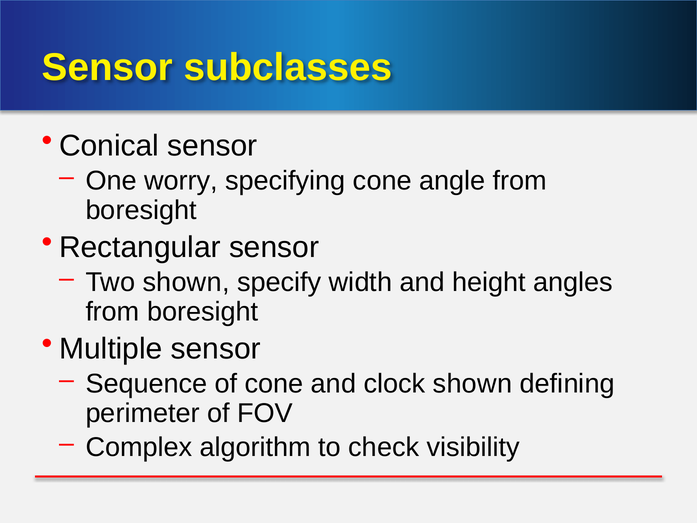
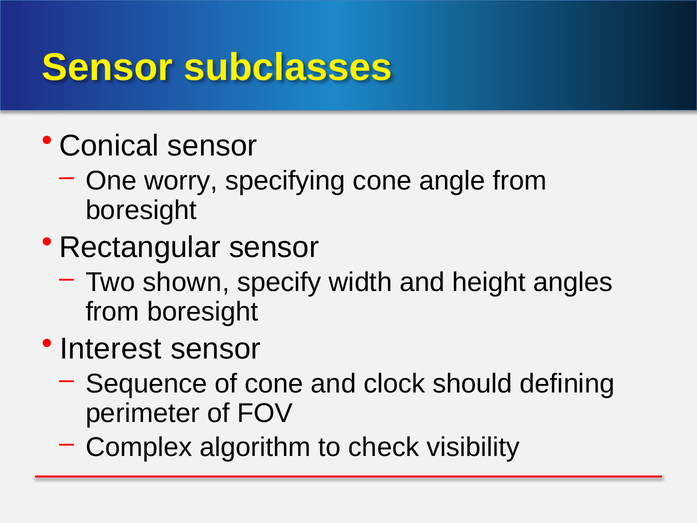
Multiple: Multiple -> Interest (111, 348)
clock shown: shown -> should (473, 384)
